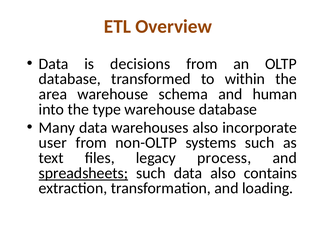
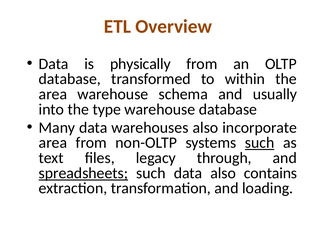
decisions: decisions -> physically (140, 64)
human: human -> usually (275, 94)
user: user -> area (53, 143)
such underline: none -> present (260, 143)
process: process -> through (224, 158)
